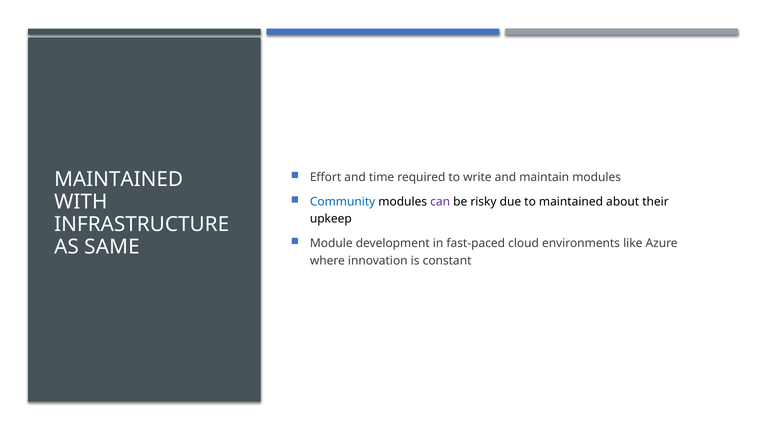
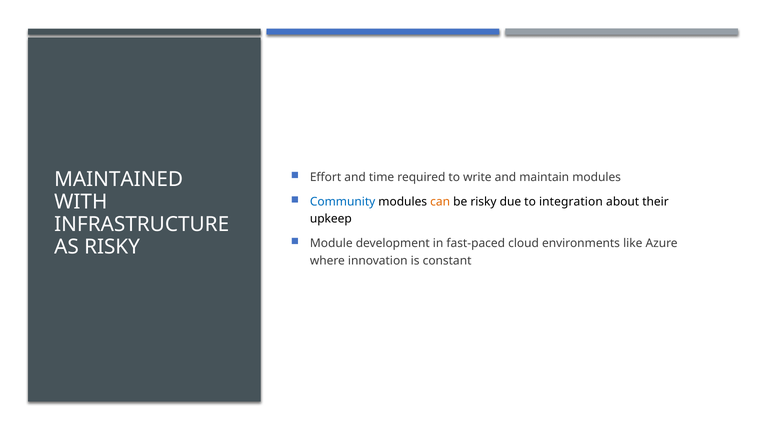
can colour: purple -> orange (440, 202)
to maintained: maintained -> integration (571, 202)
AS SAME: SAME -> RISKY (112, 247)
